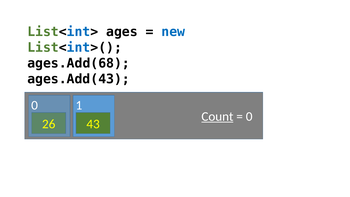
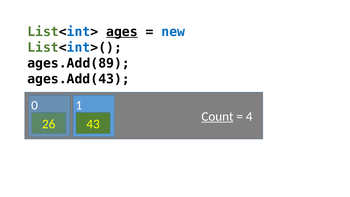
ages underline: none -> present (122, 32)
ages.Add(68: ages.Add(68 -> ages.Add(89 (79, 63)
0: 0 -> 4 (249, 117)
